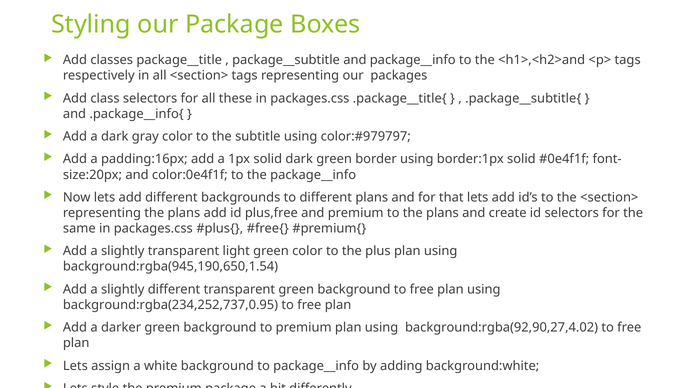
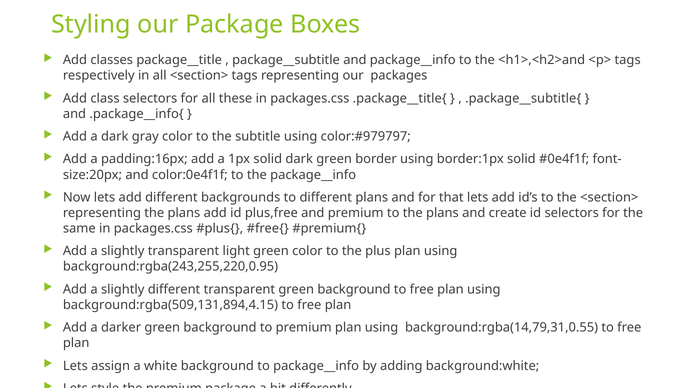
background:rgba(945,190,650,1.54: background:rgba(945,190,650,1.54 -> background:rgba(243,255,220,0.95 (171, 267)
background:rgba(234,252,737,0.95: background:rgba(234,252,737,0.95 -> background:rgba(509,131,894,4.15 (171, 305)
background:rgba(92,90,27,4.02: background:rgba(92,90,27,4.02 -> background:rgba(14,79,31,0.55 (502, 328)
